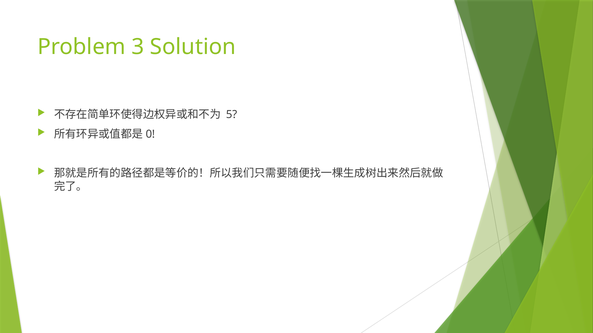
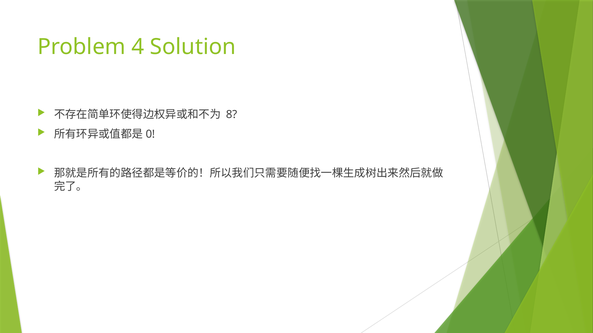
3: 3 -> 4 (138, 47)
5: 5 -> 8 (232, 115)
